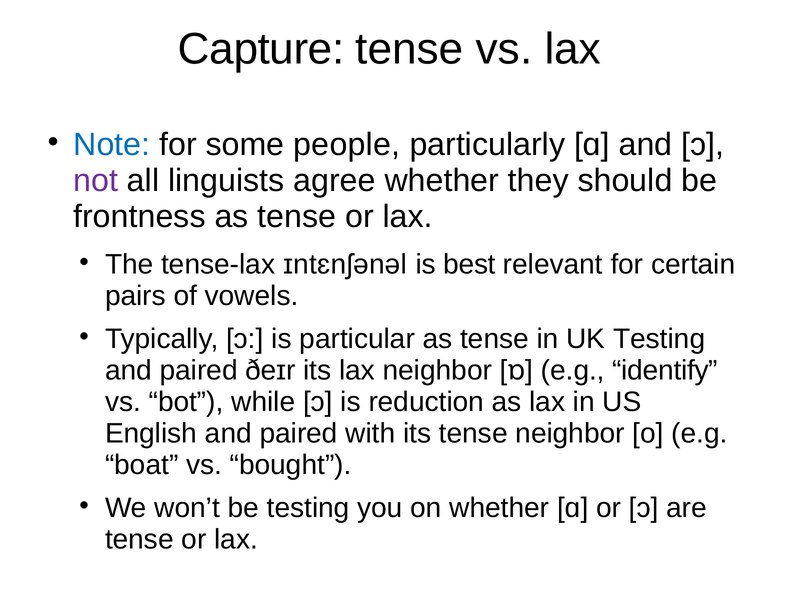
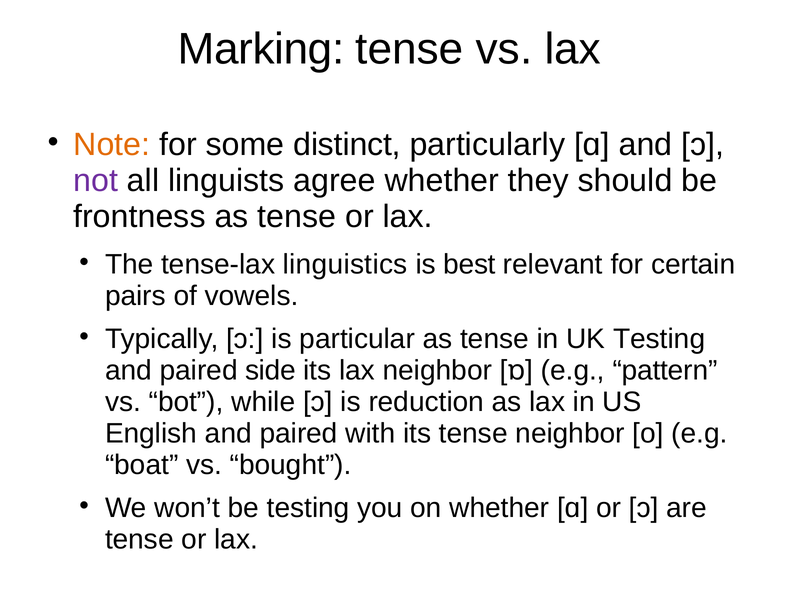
Capture: Capture -> Marking (261, 49)
Note colour: blue -> orange (112, 145)
people: people -> distinct (347, 145)
ɪntɛnʃənəl: ɪntɛnʃənəl -> linguistics (345, 264)
ðeɪr: ðeɪr -> side (271, 370)
identify: identify -> pattern (665, 370)
